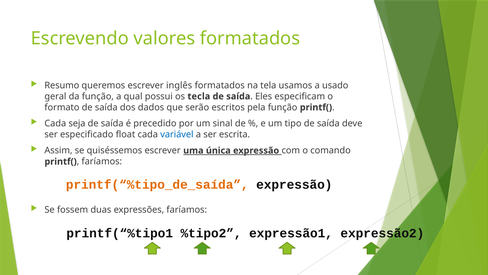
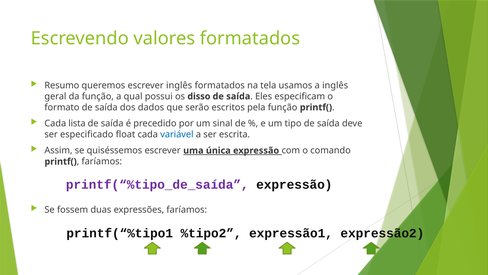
a usado: usado -> inglês (335, 85)
tecla: tecla -> disso (199, 96)
seja: seja -> lista (77, 123)
printf(“%tipo_de_saída colour: orange -> purple (157, 184)
